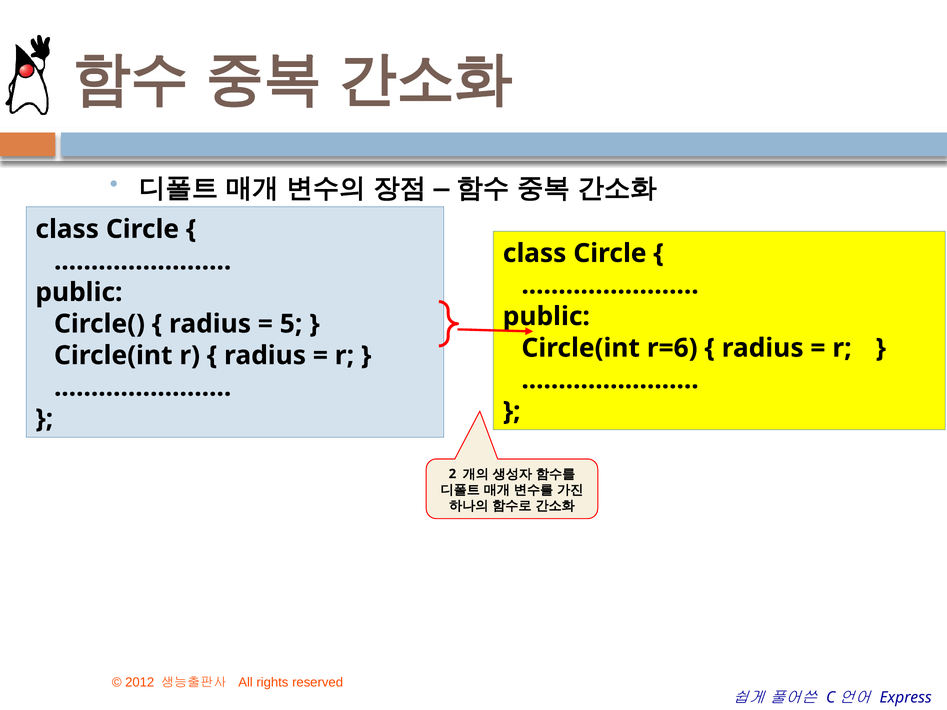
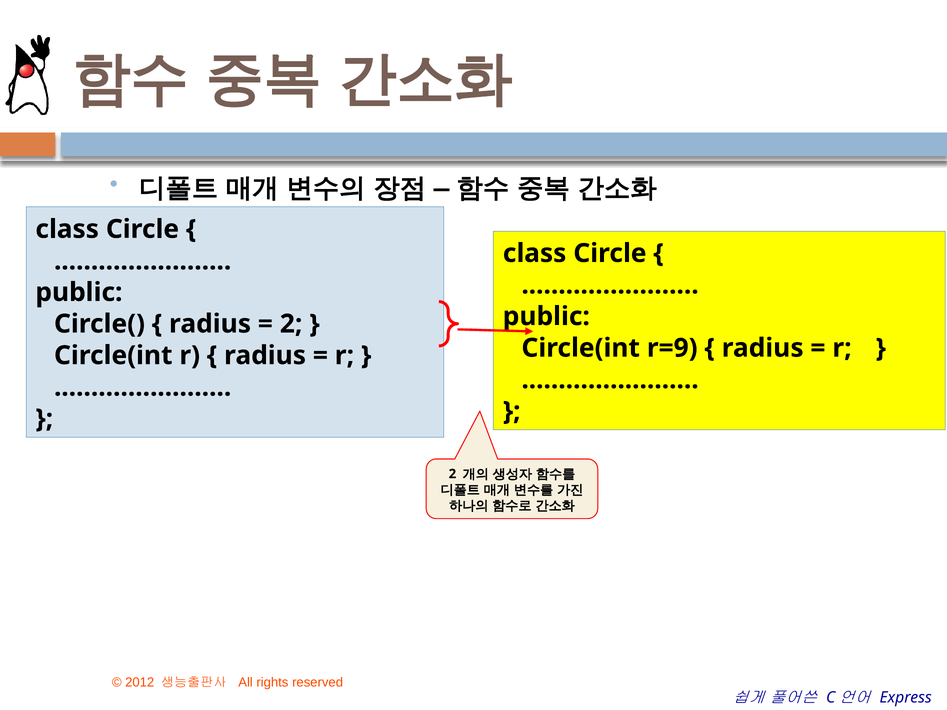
5: 5 -> 2 (291, 324)
r=6: r=6 -> r=9 (672, 348)
